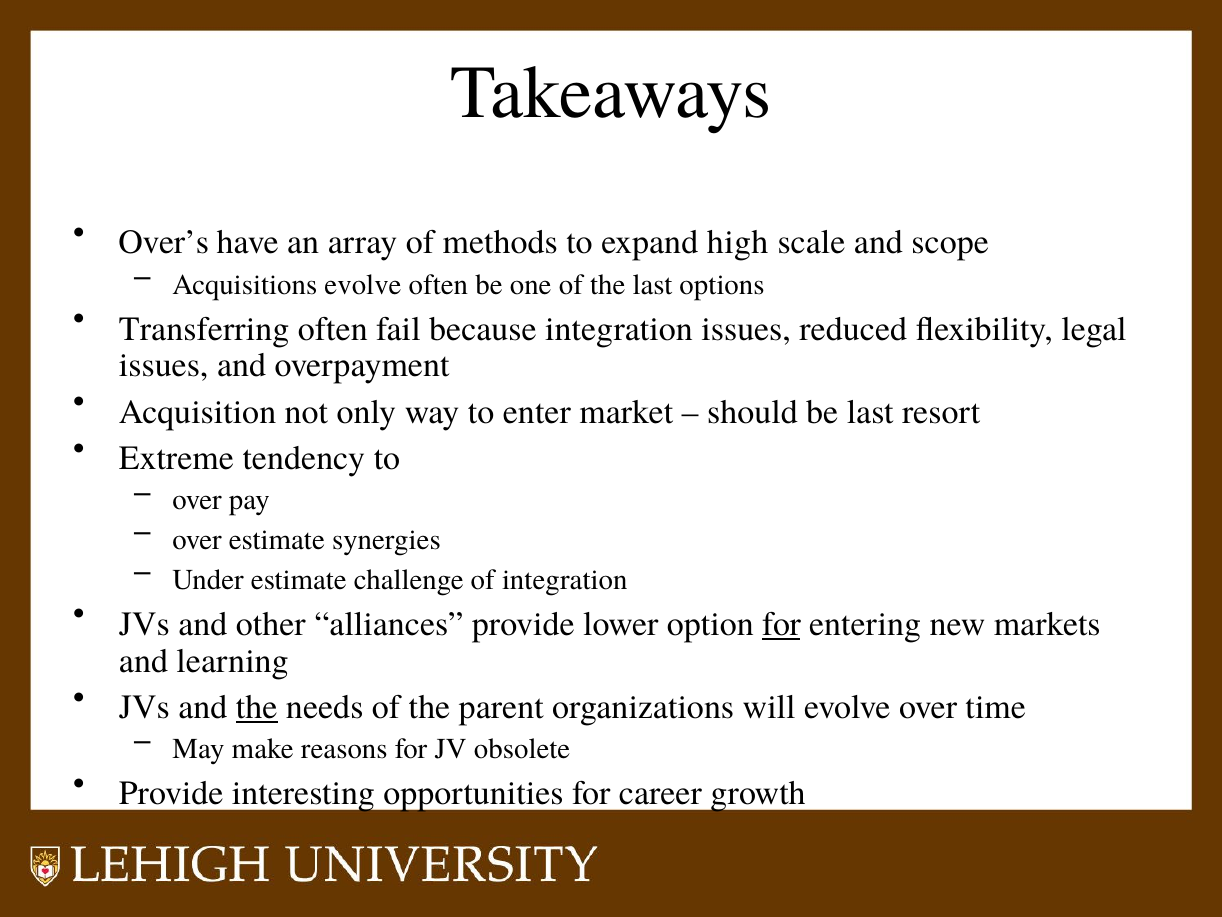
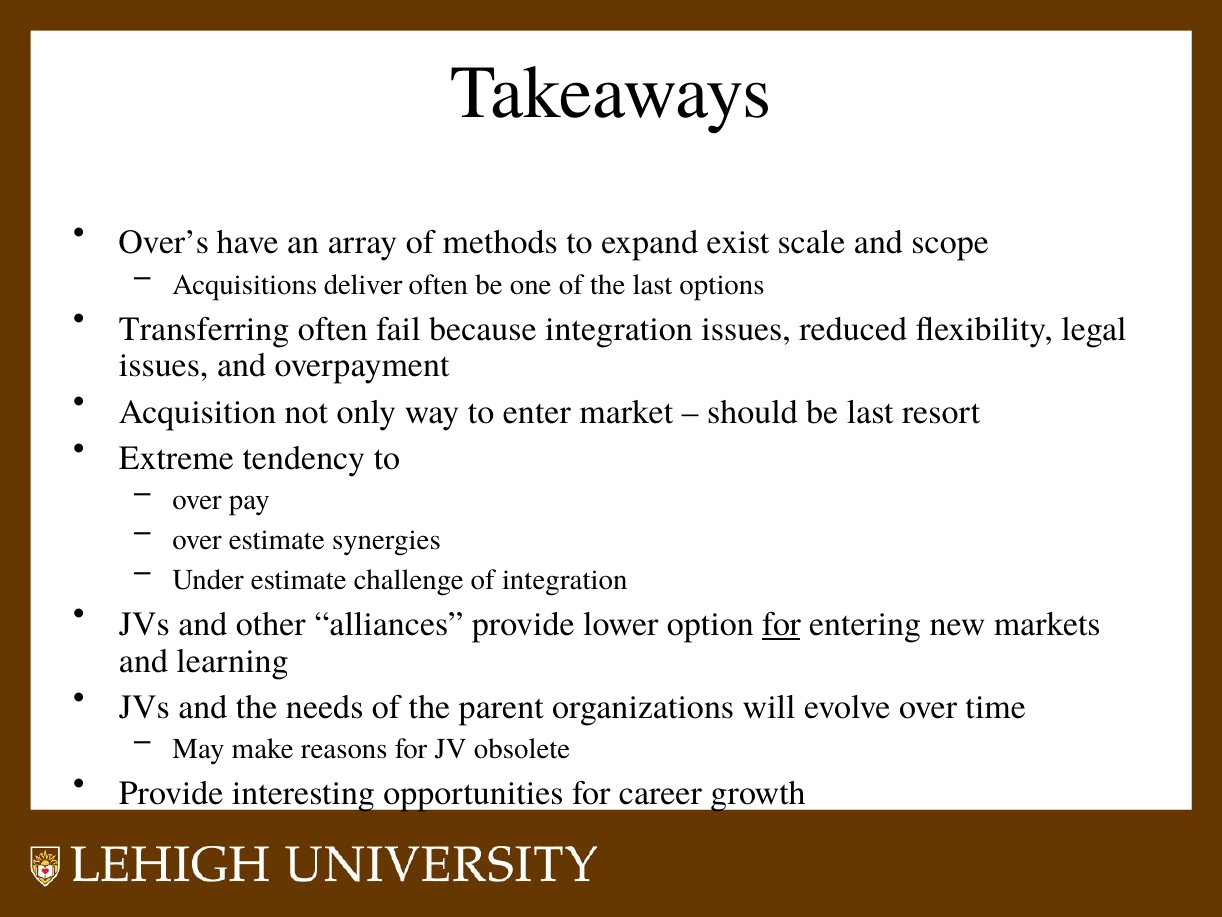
high: high -> exist (738, 243)
Acquisitions evolve: evolve -> deliver (363, 284)
the underline: present -> none (257, 707)
